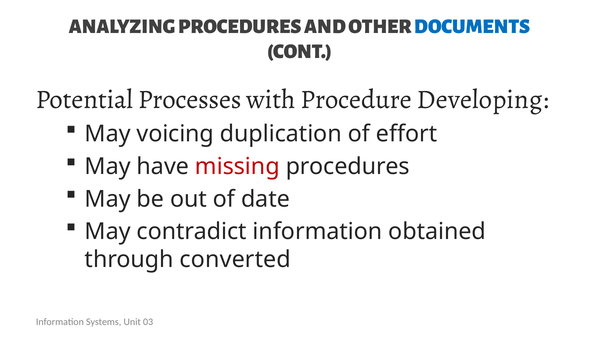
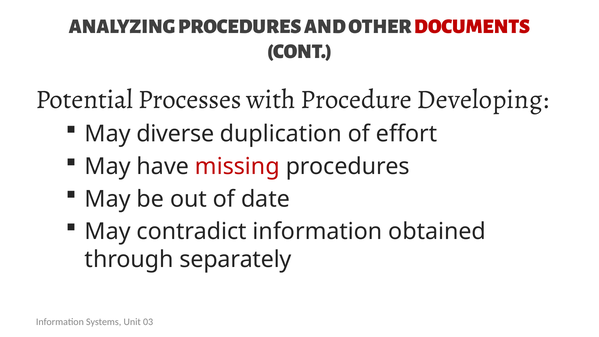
DOCUMENTS colour: blue -> red (472, 26)
voicing: voicing -> diverse (175, 134)
converted: converted -> separately (235, 259)
